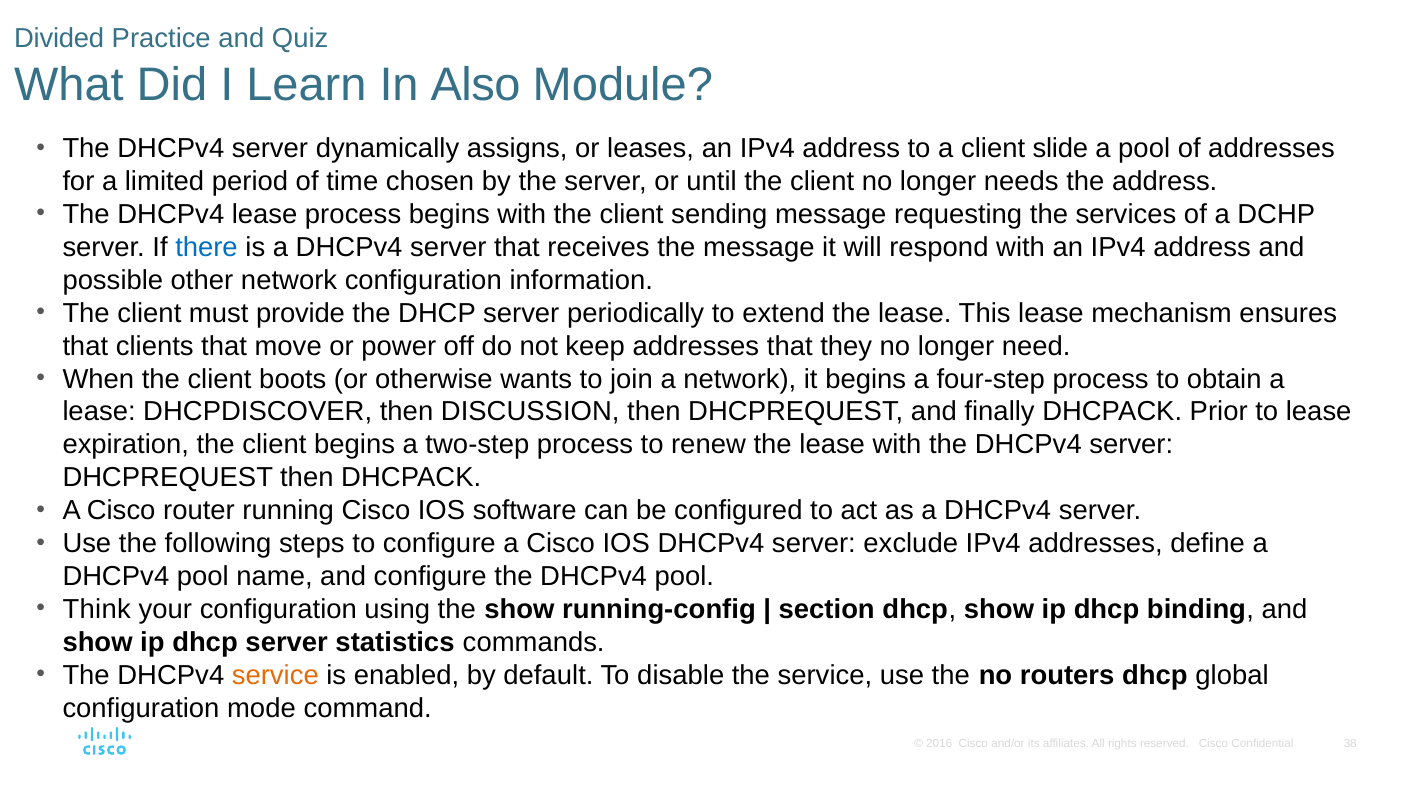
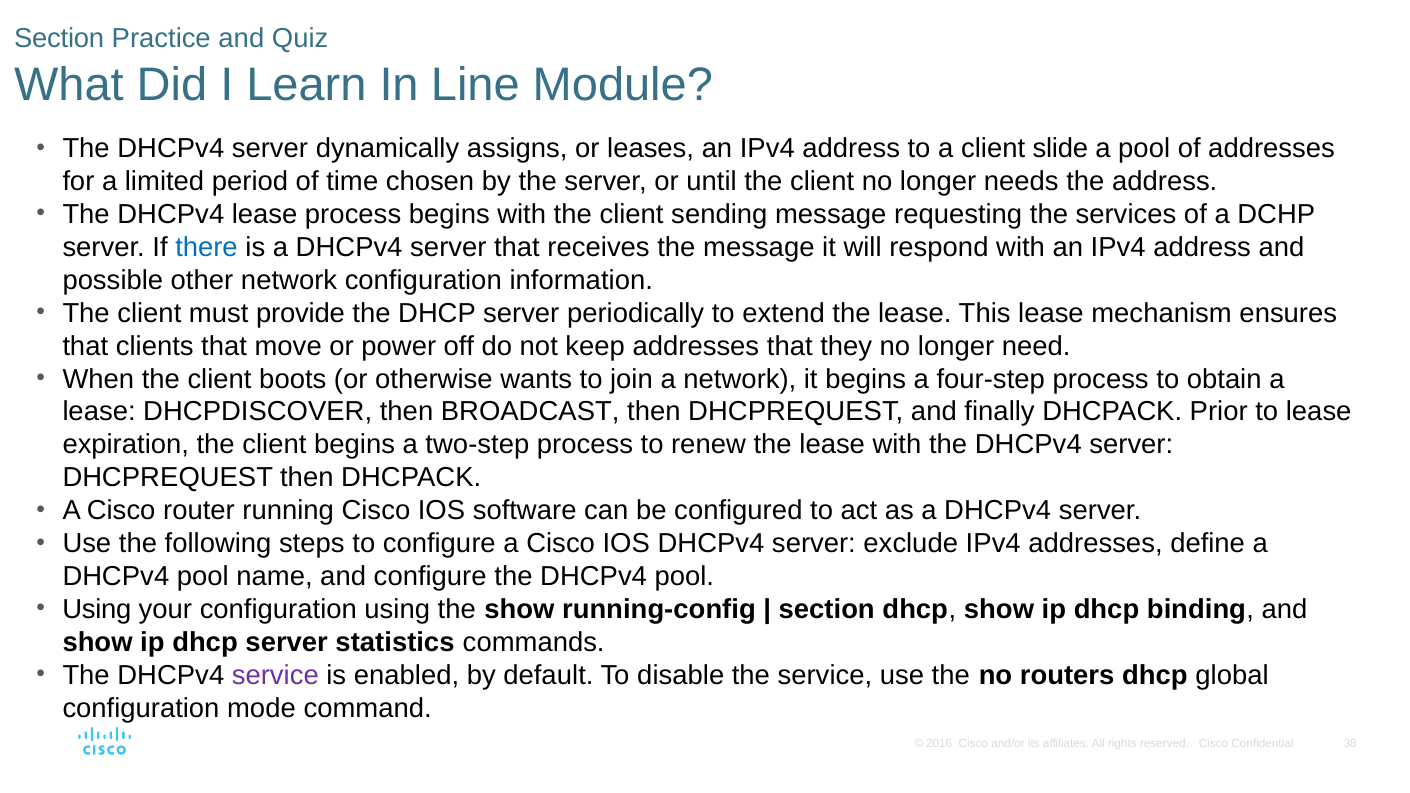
Divided: Divided -> Section (59, 38)
Also: Also -> Line (475, 85)
DISCUSSION: DISCUSSION -> BROADCAST (530, 412)
Think: Think -> Using (97, 609)
service colour: orange -> purple (275, 675)
